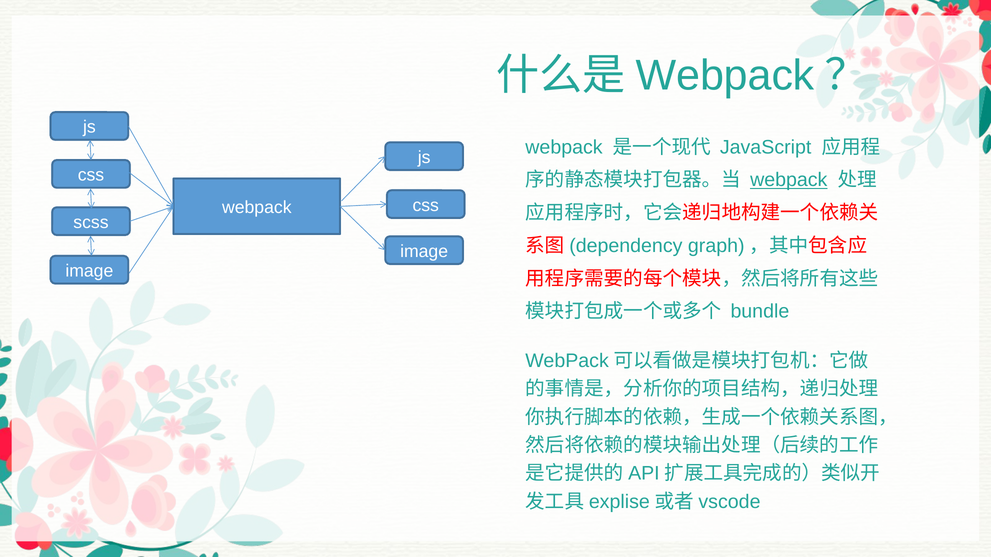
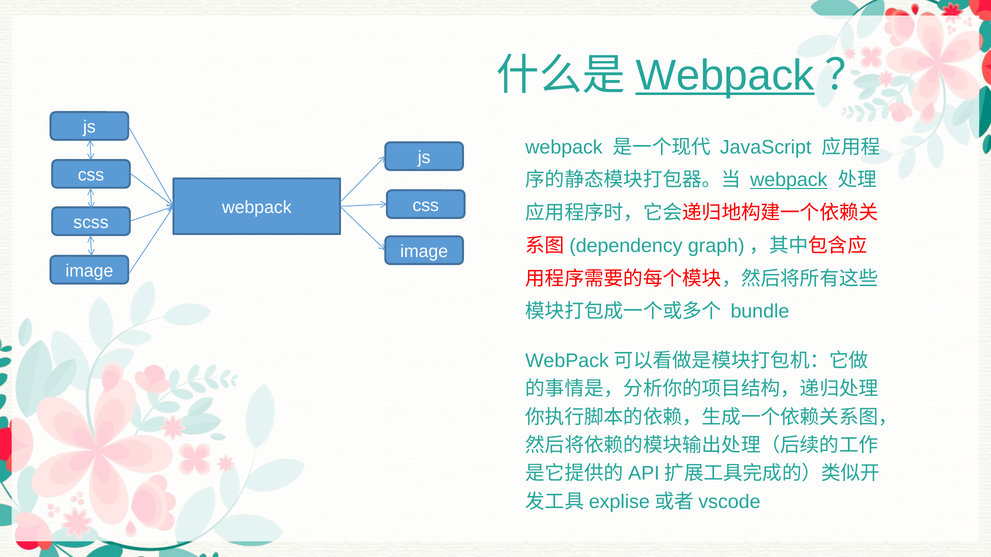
Webpack underline: none -> present (725, 75)
